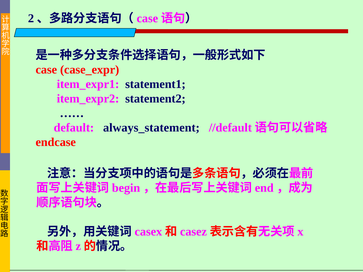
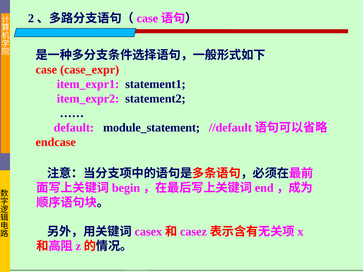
always_statement: always_statement -> module_statement (151, 128)
